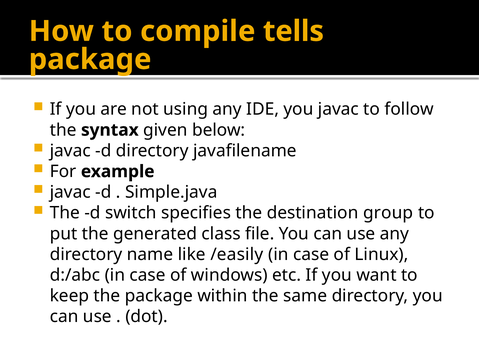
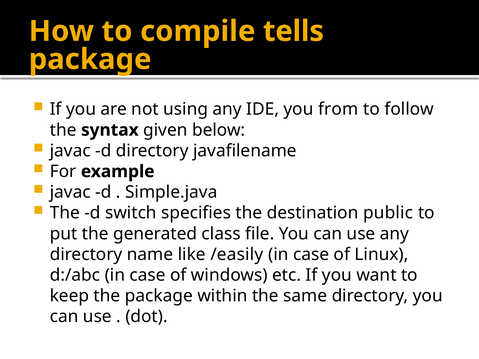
you javac: javac -> from (338, 109)
group: group -> public (388, 213)
